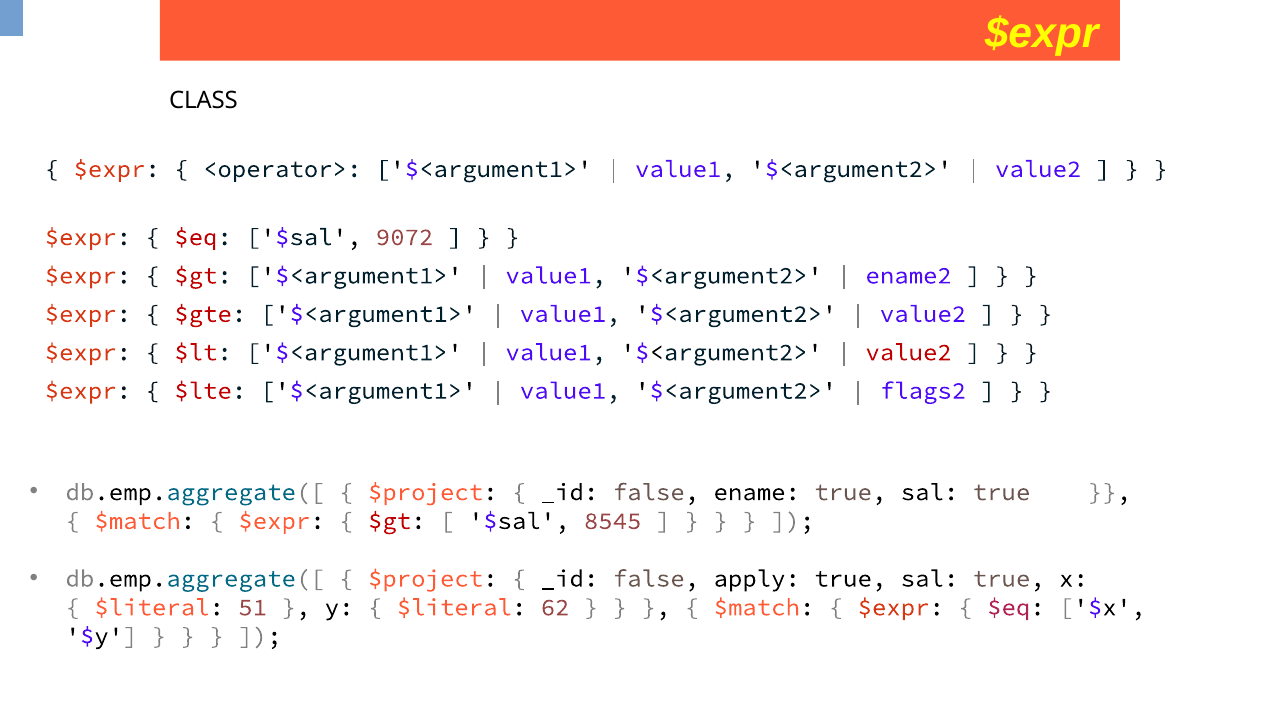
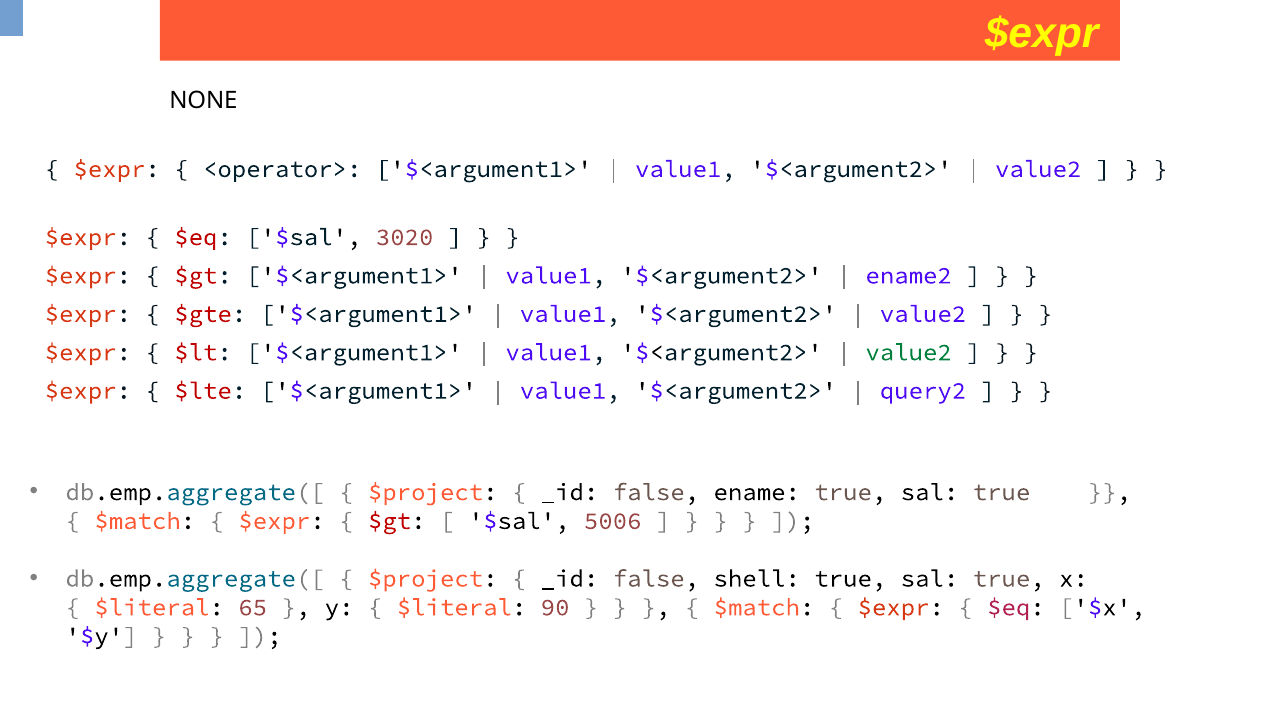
CLASS: CLASS -> NONE (203, 101)
9072: 9072 -> 3020 (405, 237)
value2 colour: red -> green (909, 352)
flags2: flags2 -> query2 (923, 391)
8545: 8545 -> 5006 (613, 521)
apply: apply -> shell (757, 579)
51: 51 -> 65 (253, 607)
62: 62 -> 90 (555, 607)
